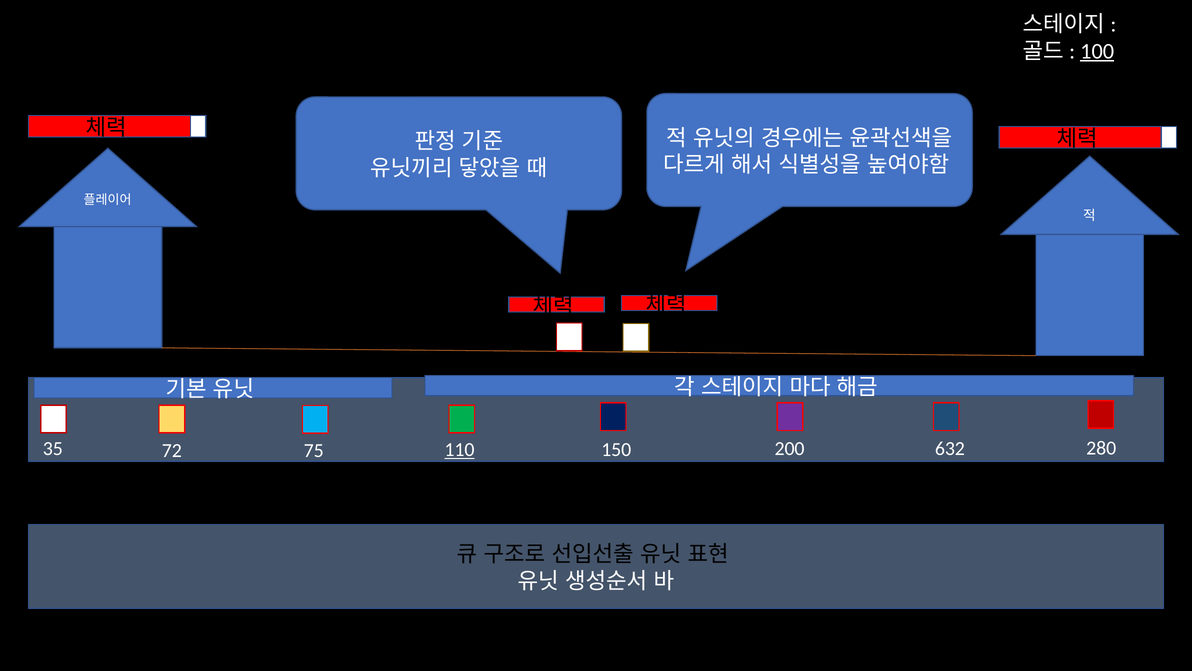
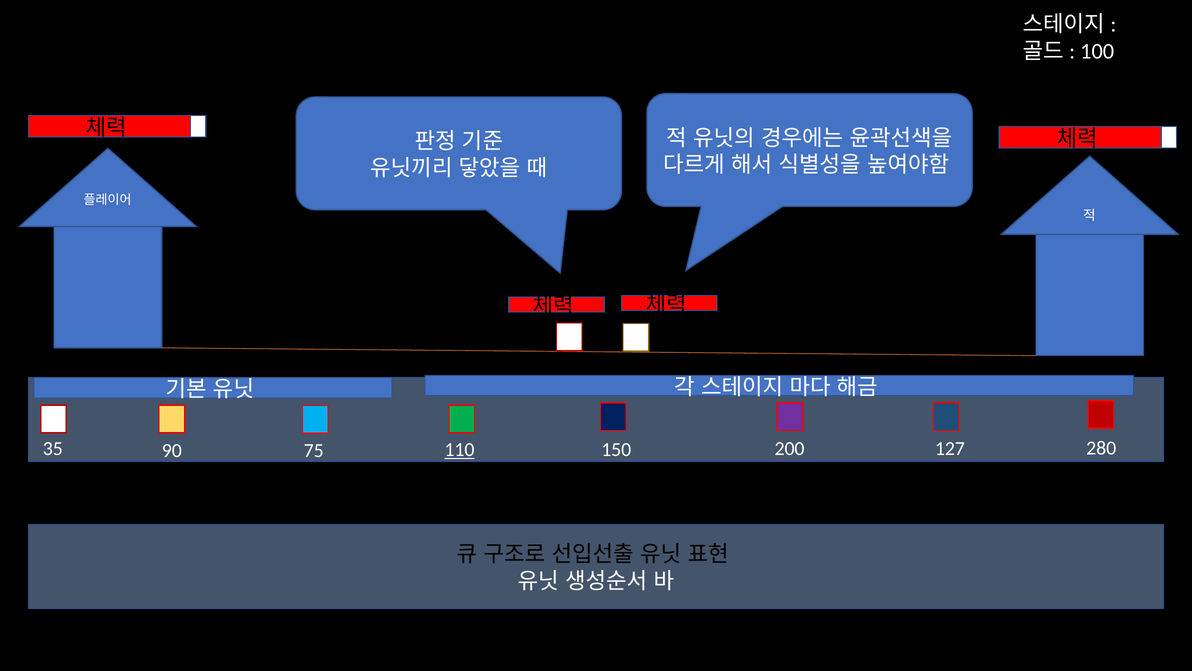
100 underline: present -> none (1097, 51)
72: 72 -> 90 (172, 450)
632: 632 -> 127 (950, 448)
